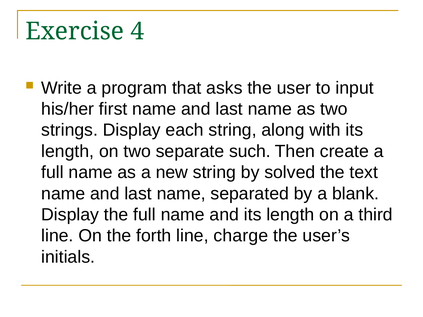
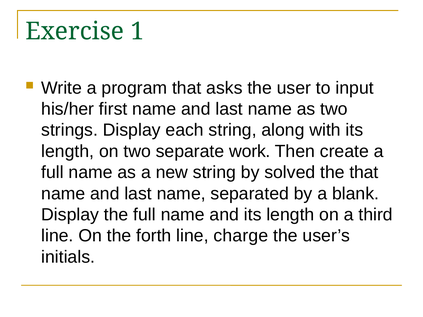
4: 4 -> 1 (137, 32)
such: such -> work (250, 151)
the text: text -> that (364, 173)
